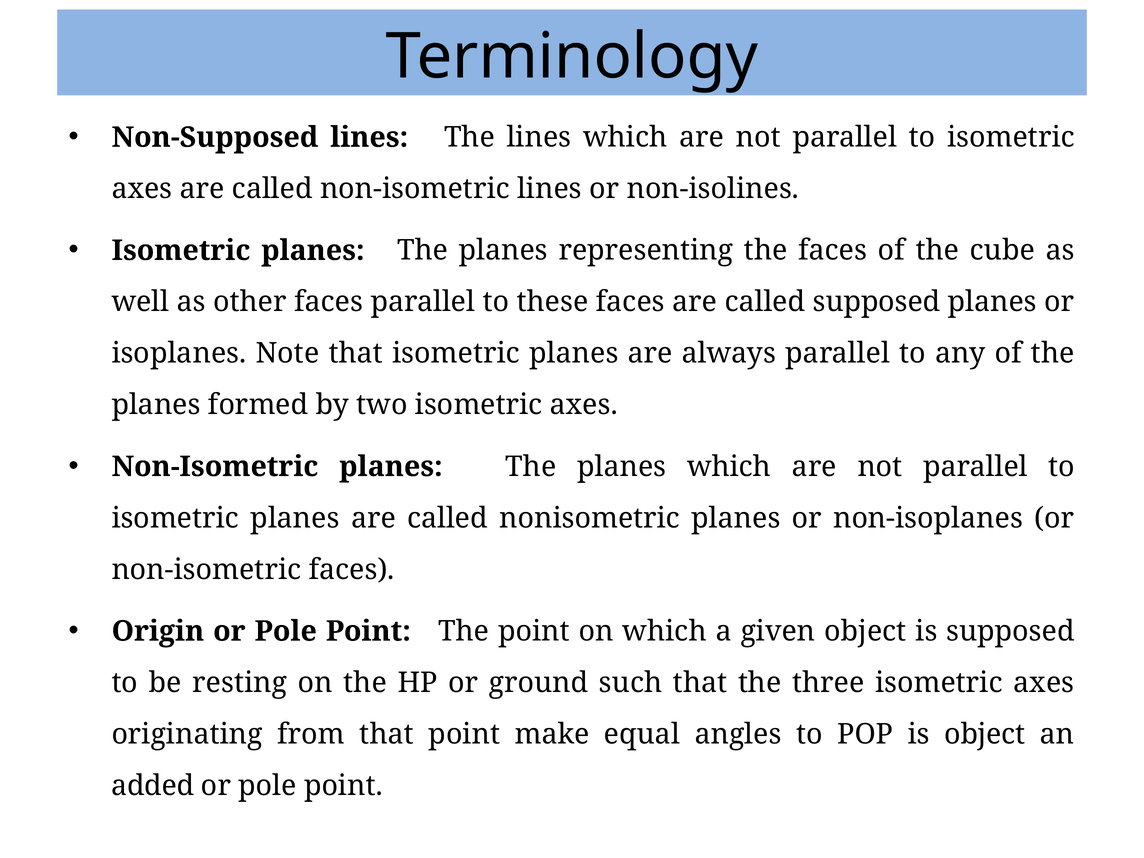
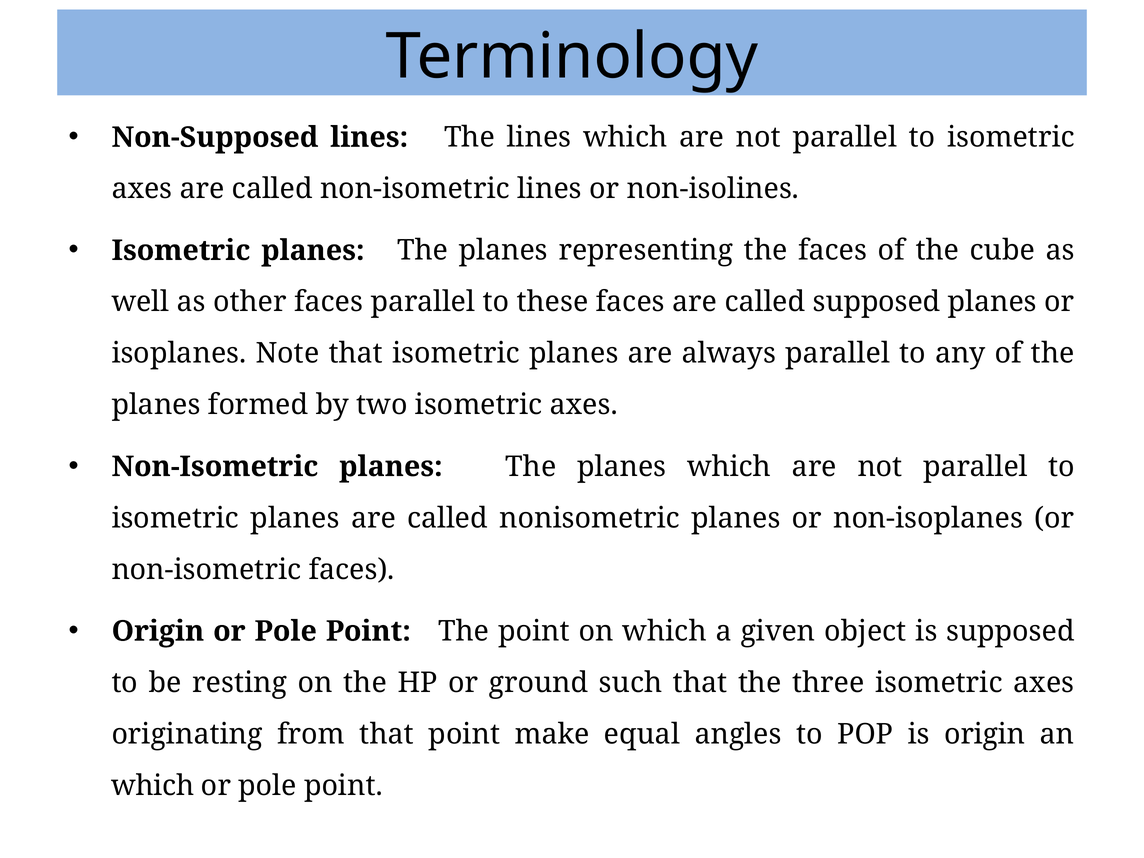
is object: object -> origin (985, 734)
added: added -> which (153, 786)
